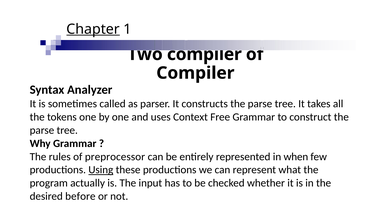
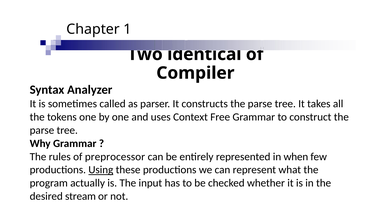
Chapter underline: present -> none (93, 29)
Two compiler: compiler -> identical (204, 54)
before: before -> stream (80, 197)
